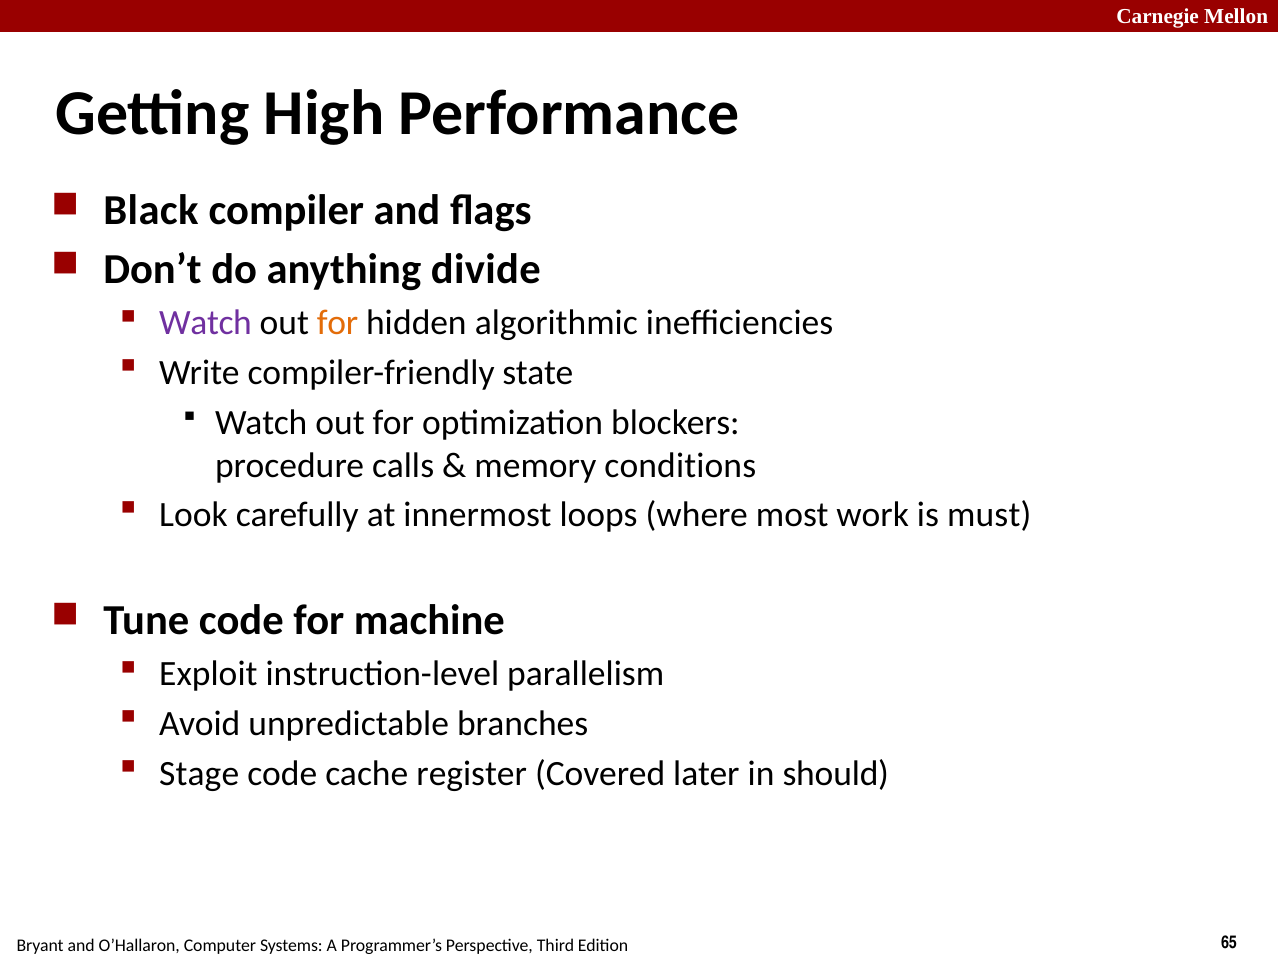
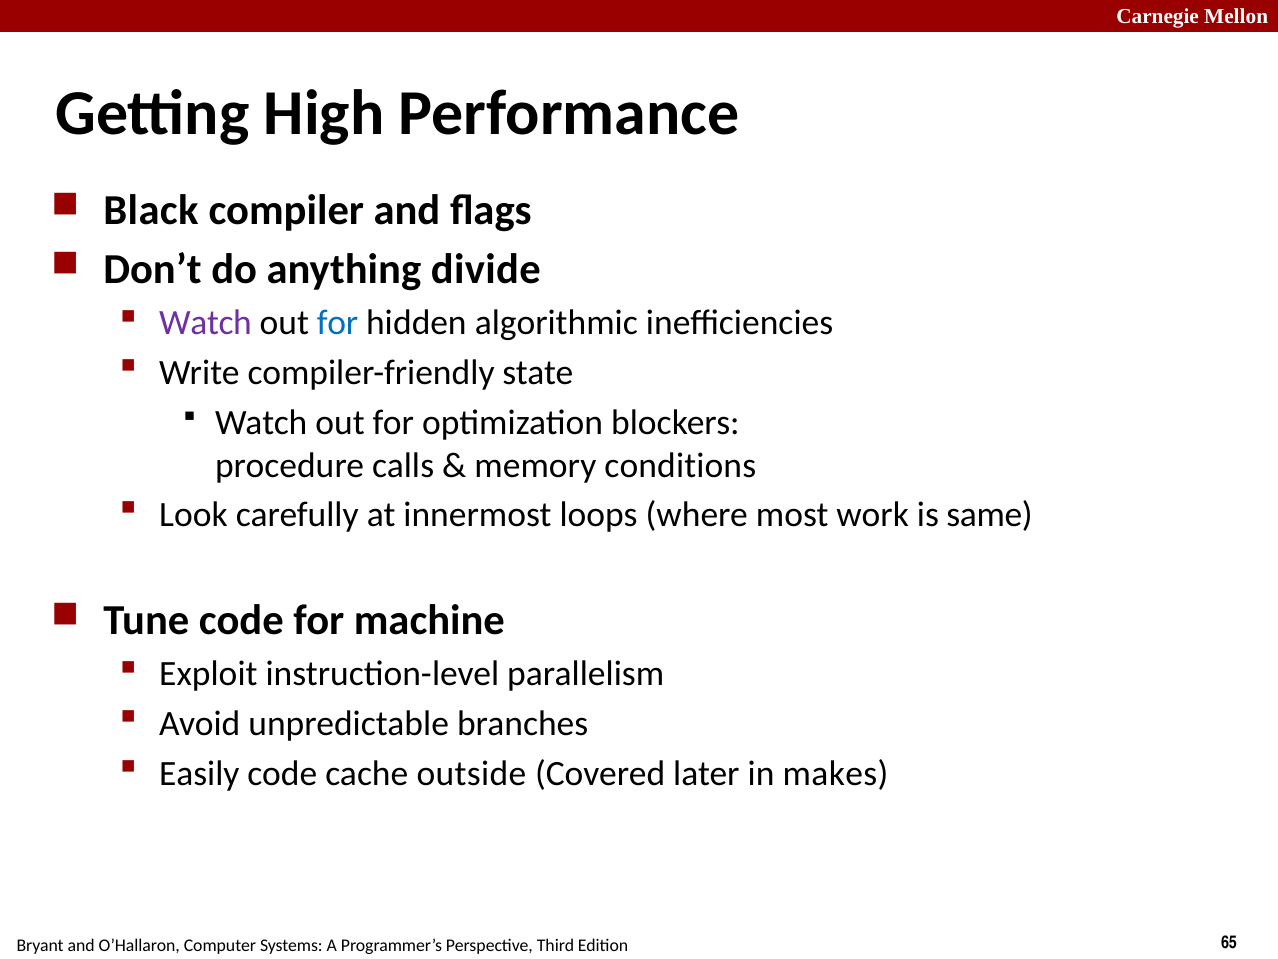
for colour: orange -> blue (338, 323)
must: must -> same (990, 515)
Stage: Stage -> Easily (199, 773)
register: register -> outside (472, 773)
should: should -> makes (836, 773)
